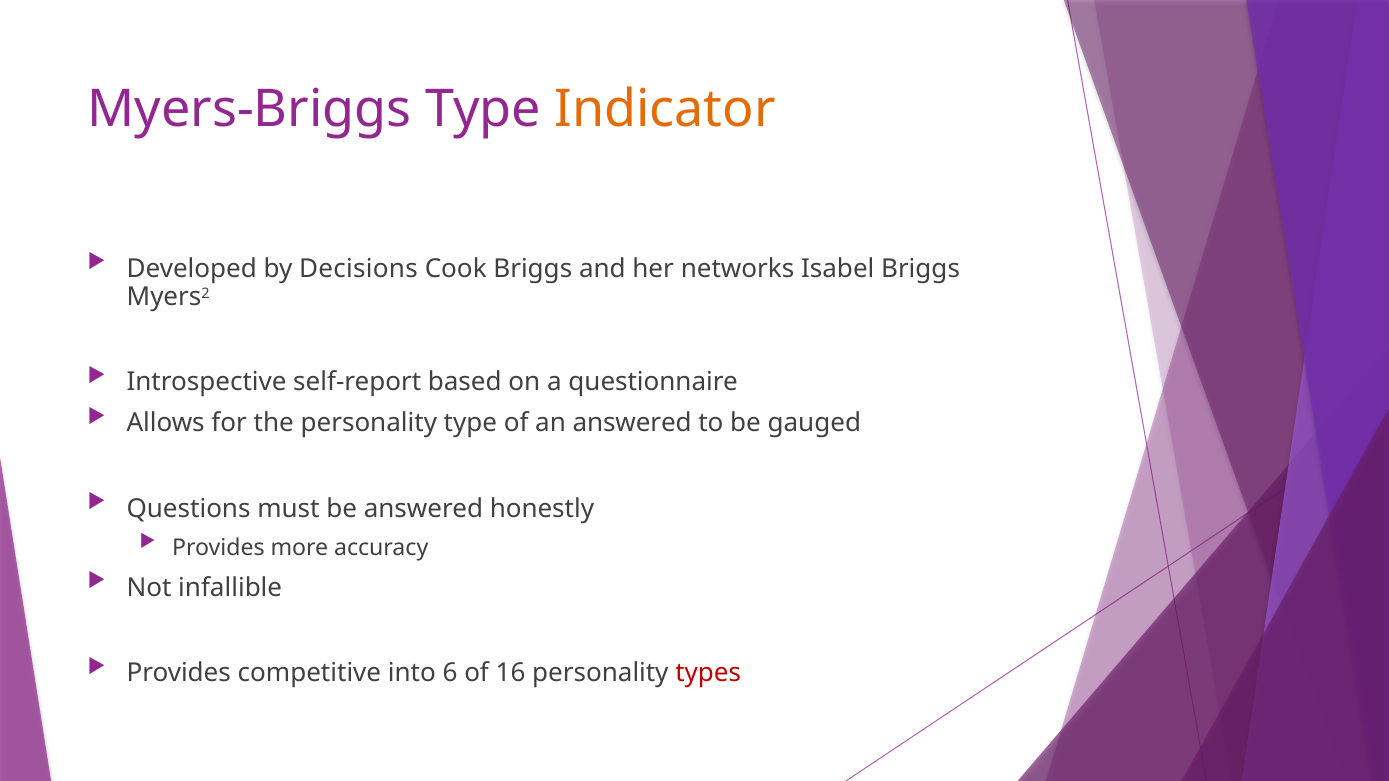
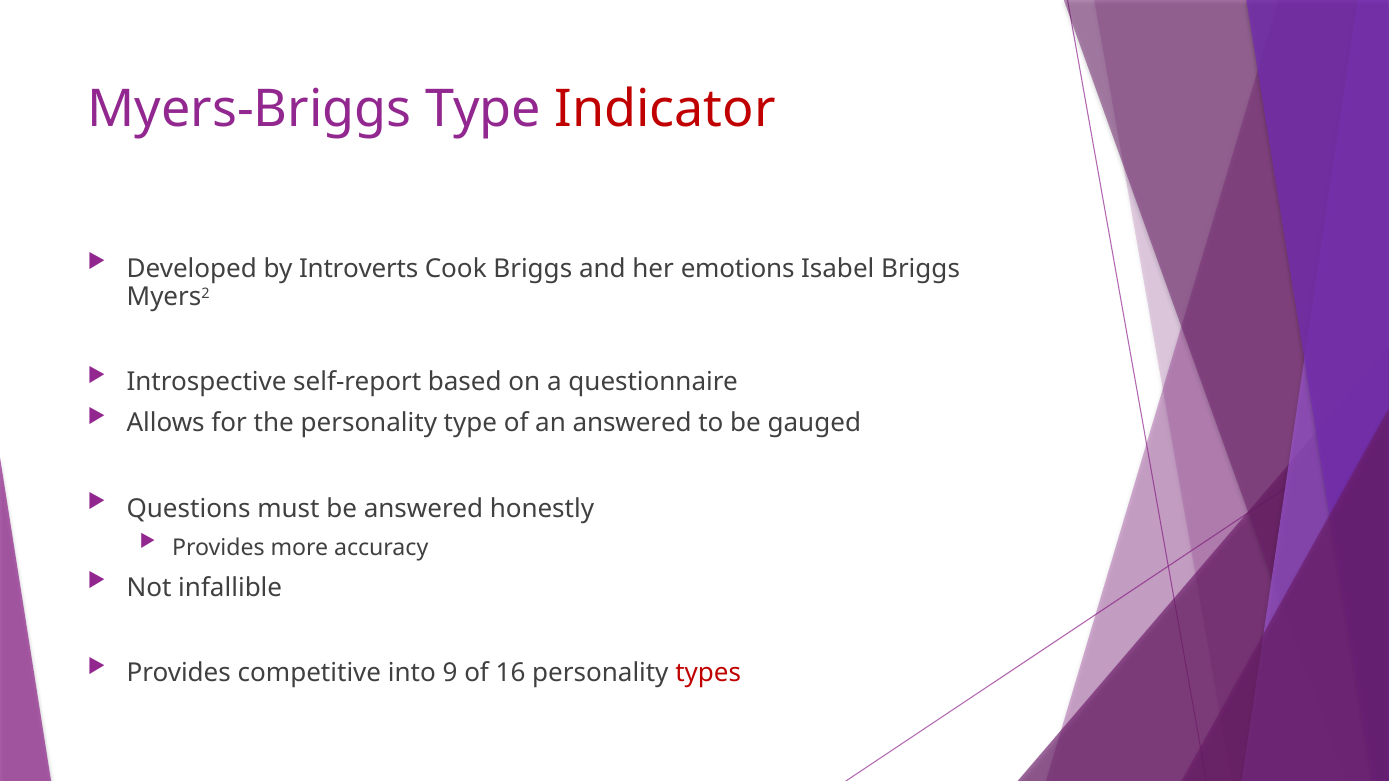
Indicator colour: orange -> red (665, 110)
Decisions: Decisions -> Introverts (359, 269)
networks: networks -> emotions (738, 269)
6: 6 -> 9 (450, 673)
